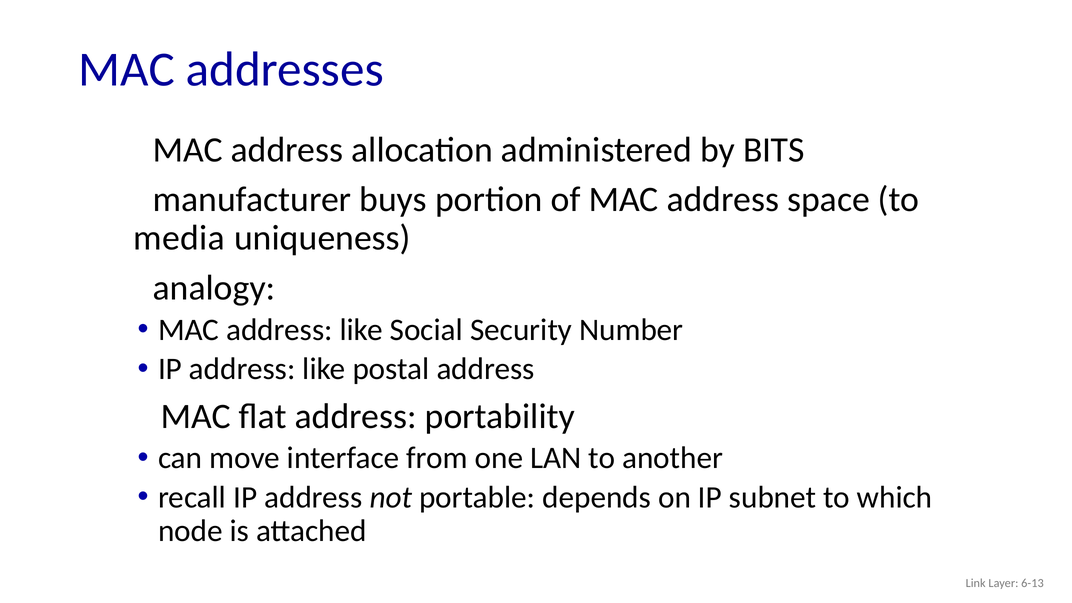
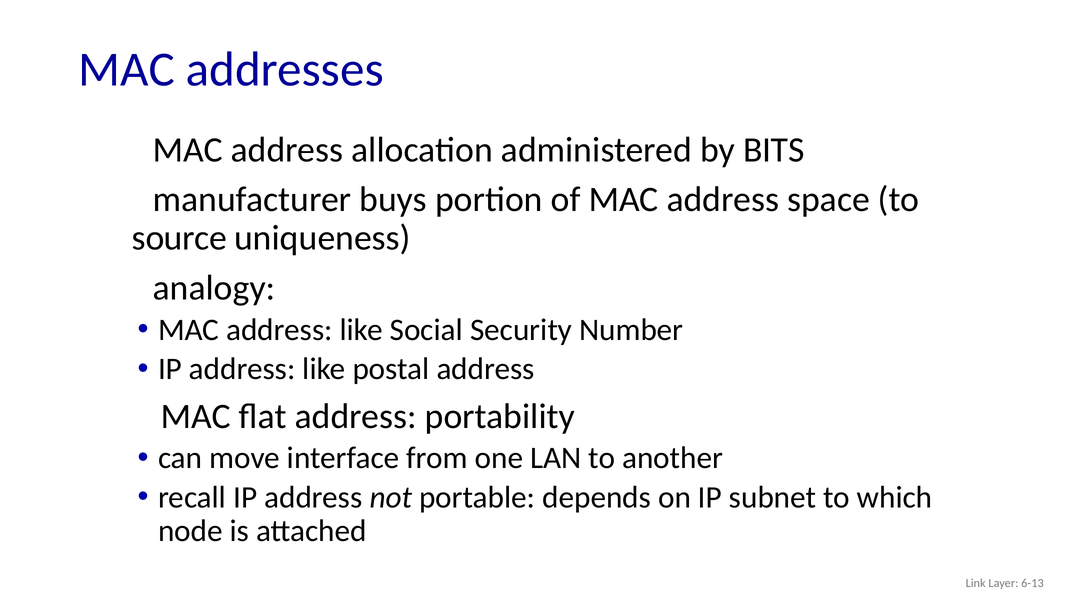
media: media -> source (179, 238)
